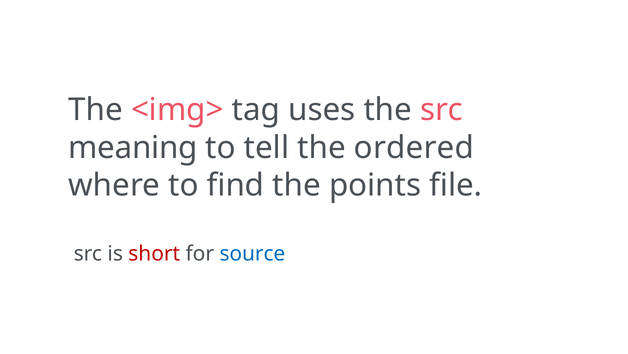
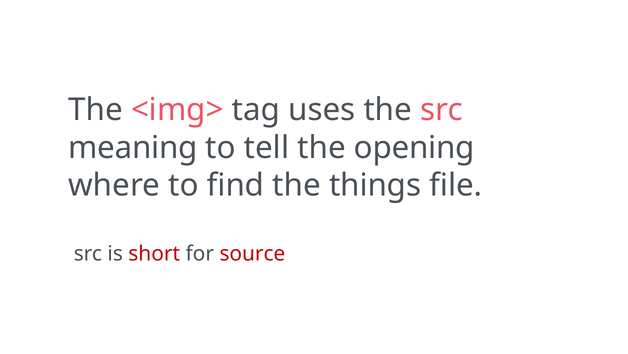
ordered: ordered -> opening (414, 147)
points: points -> things (375, 185)
source colour: blue -> red (252, 253)
